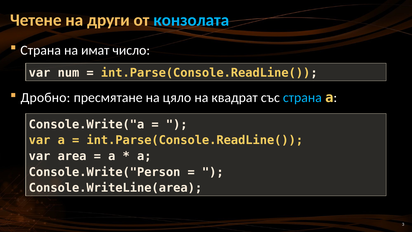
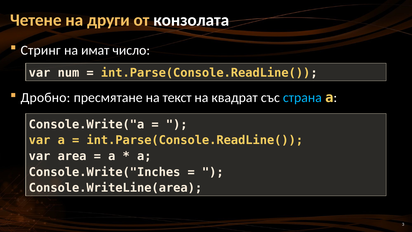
конзолата colour: light blue -> white (191, 20)
Страна: Страна -> Стринг (41, 50)
цяло: цяло -> текст (177, 98)
Console.Write("Person: Console.Write("Person -> Console.Write("Inches (105, 172)
